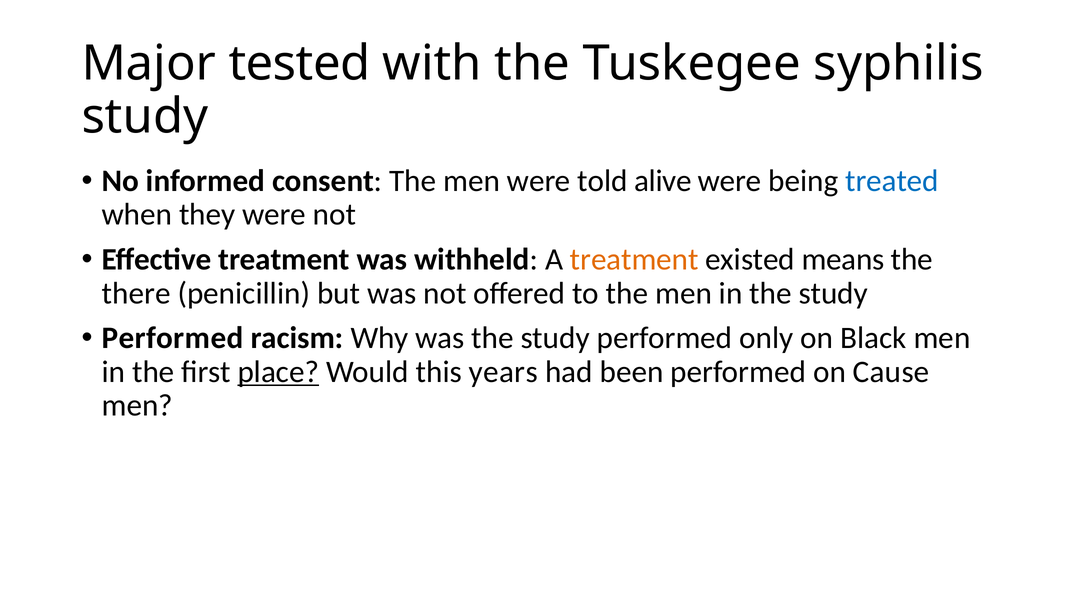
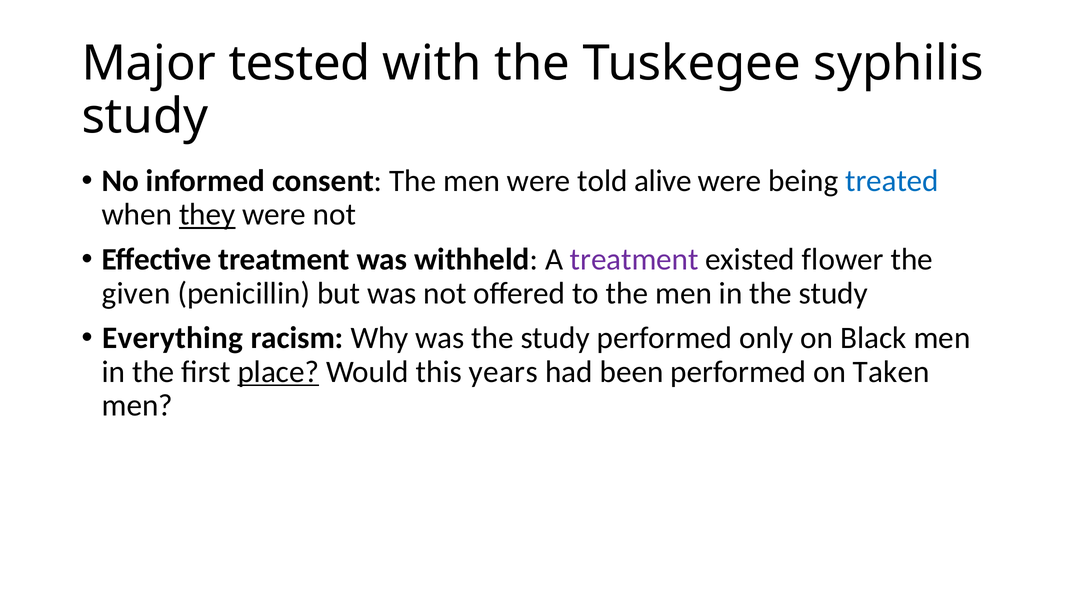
they underline: none -> present (207, 215)
treatment colour: orange -> purple (634, 259)
means: means -> flower (843, 259)
there: there -> given (136, 293)
Performed: Performed -> Everything (173, 338)
Cause: Cause -> Taken (891, 372)
